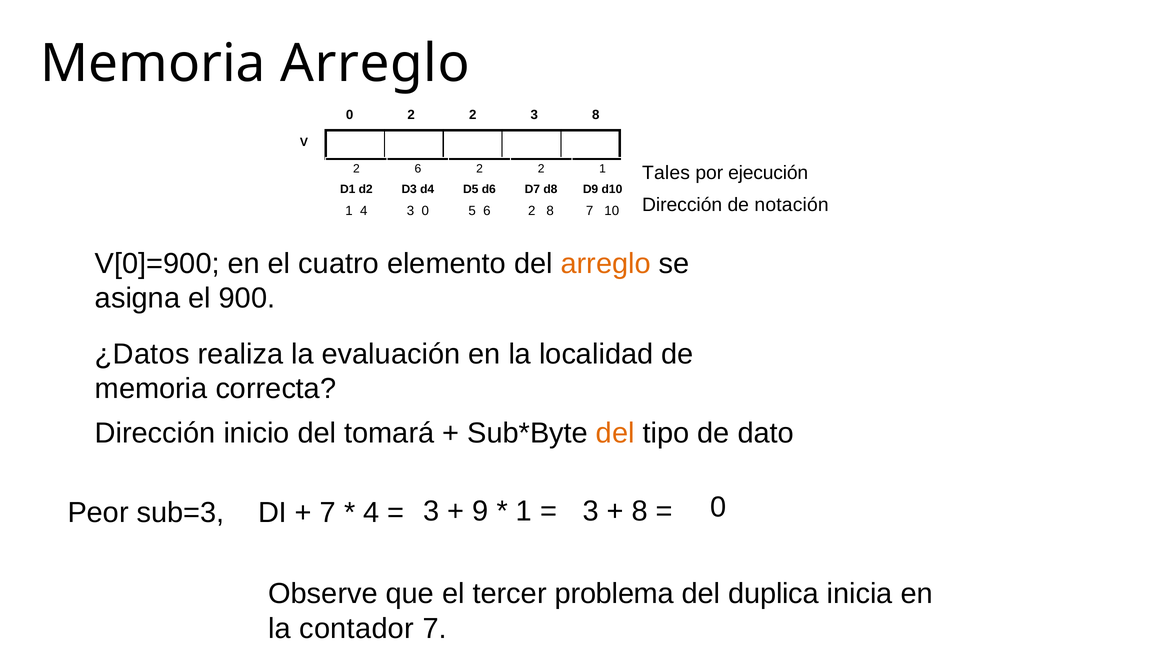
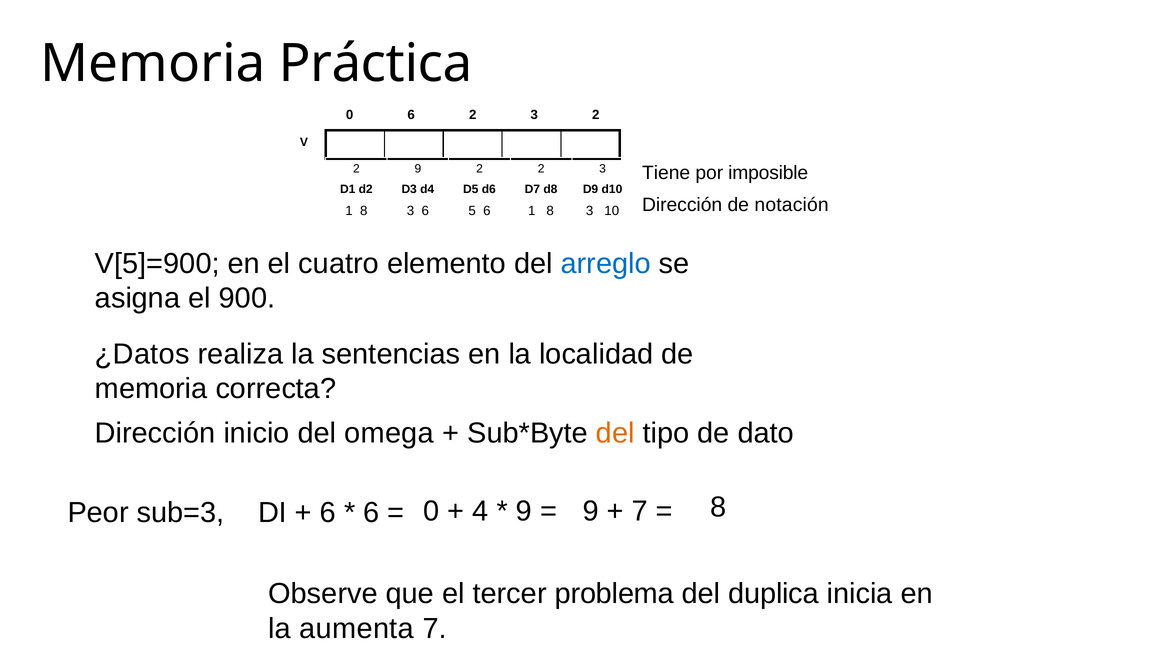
Memoria Arreglo: Arreglo -> Práctica (376, 64)
0 2: 2 -> 6 (411, 115)
3 8: 8 -> 2 (596, 115)
2 6: 6 -> 9 (418, 169)
2 2 1: 1 -> 3 (603, 169)
Tales: Tales -> Tiene (666, 173)
ejecución: ejecución -> imposible (768, 173)
4: 4 -> 8 (364, 210)
3 0: 0 -> 6 (425, 210)
5 6 2: 2 -> 1 (532, 210)
7: 7 -> 3 (590, 210)
V[0]=900: V[0]=900 -> V[5]=900 (157, 263)
arreglo colour: orange -> blue (606, 263)
evaluación: evaluación -> sentencias (391, 354)
tomará: tomará -> omega (389, 433)
7: 7 -> 6 (328, 512)
4: 4 -> 6 (371, 512)
3: 3 -> 0 (431, 511)
9: 9 -> 4 (481, 511)
1: 1 -> 9 (524, 511)
3: 3 -> 9 (591, 511)
8: 8 -> 7 (640, 511)
0: 0 -> 8 (719, 507)
contador: contador -> aumenta (357, 628)
